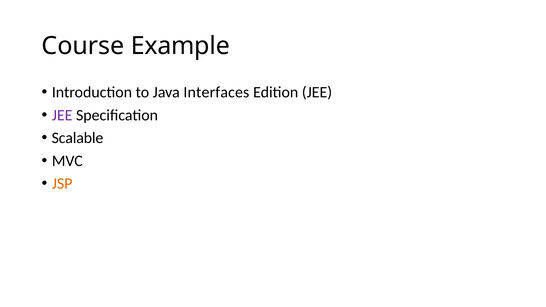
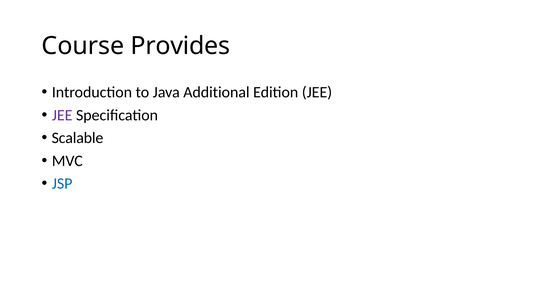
Example: Example -> Provides (180, 46)
Interfaces: Interfaces -> Additional (216, 92)
JSP colour: orange -> blue (62, 184)
